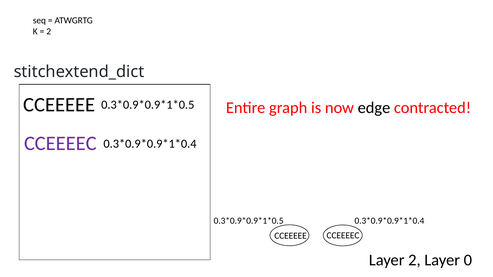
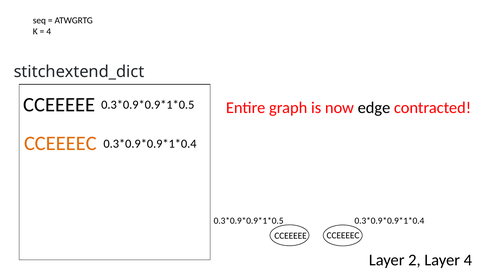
2: 2 -> 4 (49, 32)
CCEEEEC colour: purple -> orange (60, 144)
Layer 0: 0 -> 4 (468, 261)
